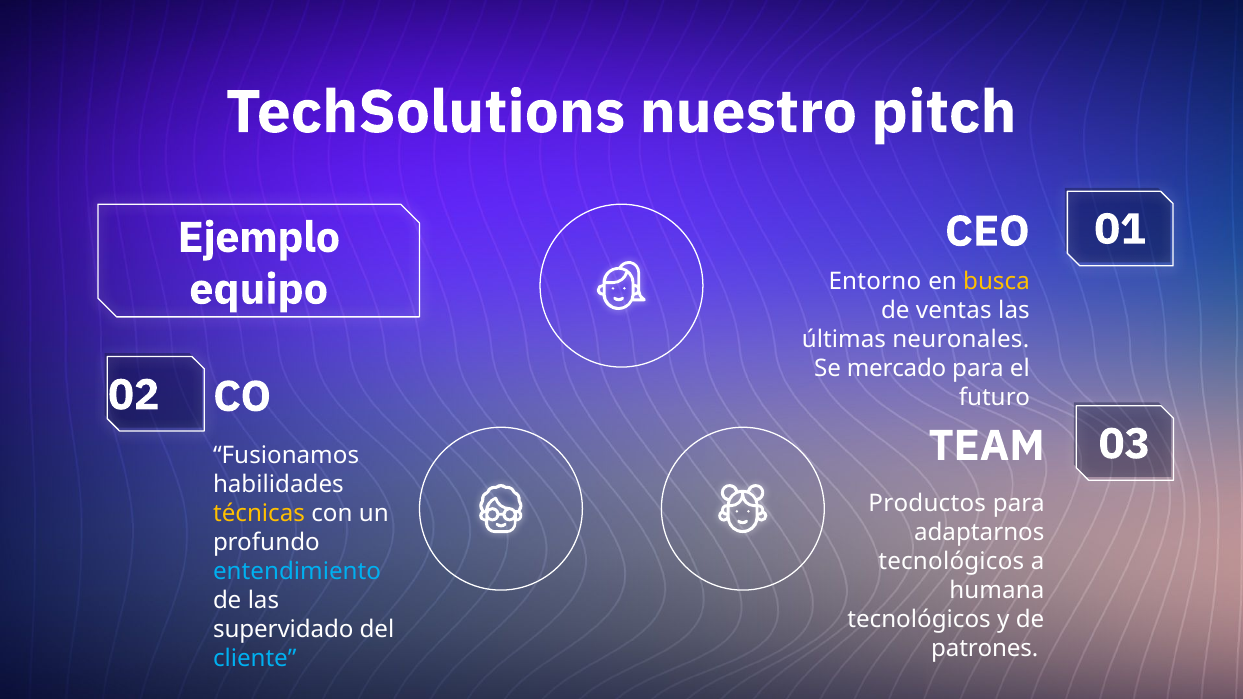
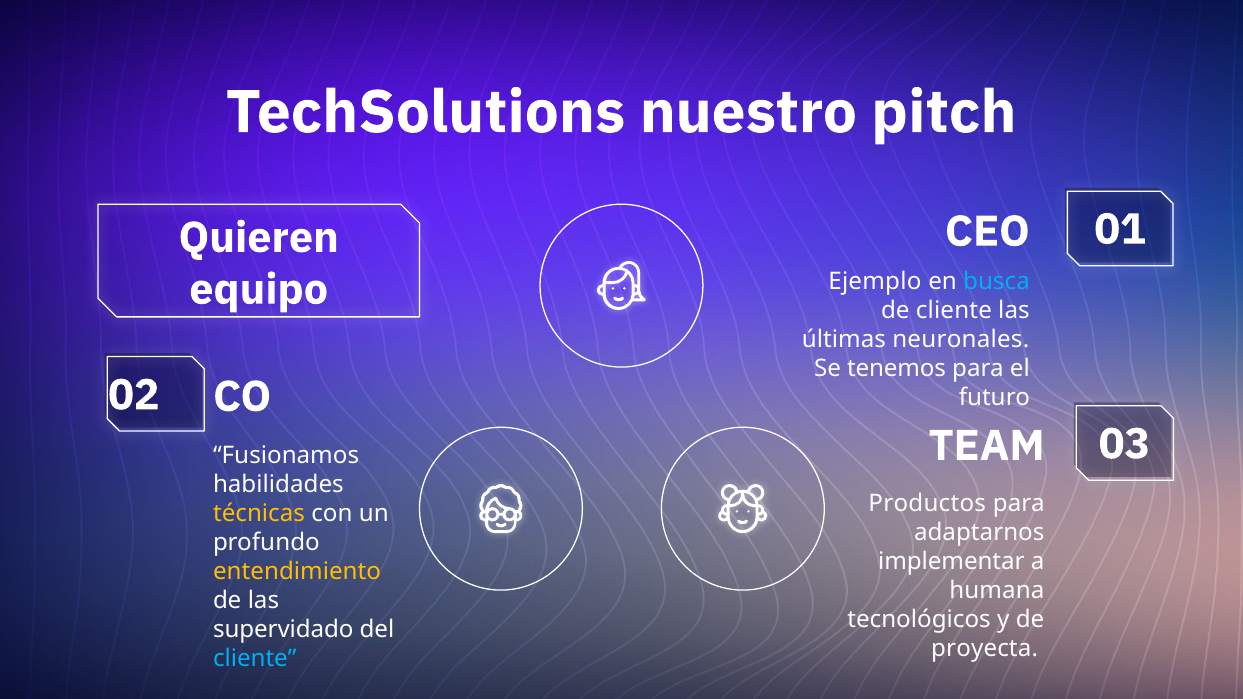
Ejemplo: Ejemplo -> Quieren (259, 238)
Entorno: Entorno -> Ejemplo (875, 282)
busca colour: yellow -> light blue (996, 282)
de ventas: ventas -> cliente (954, 311)
mercado: mercado -> tenemos (897, 369)
tecnológicos: tecnológicos -> implementar (951, 562)
entendimiento colour: light blue -> yellow (297, 572)
patrones: patrones -> proyecta (985, 649)
